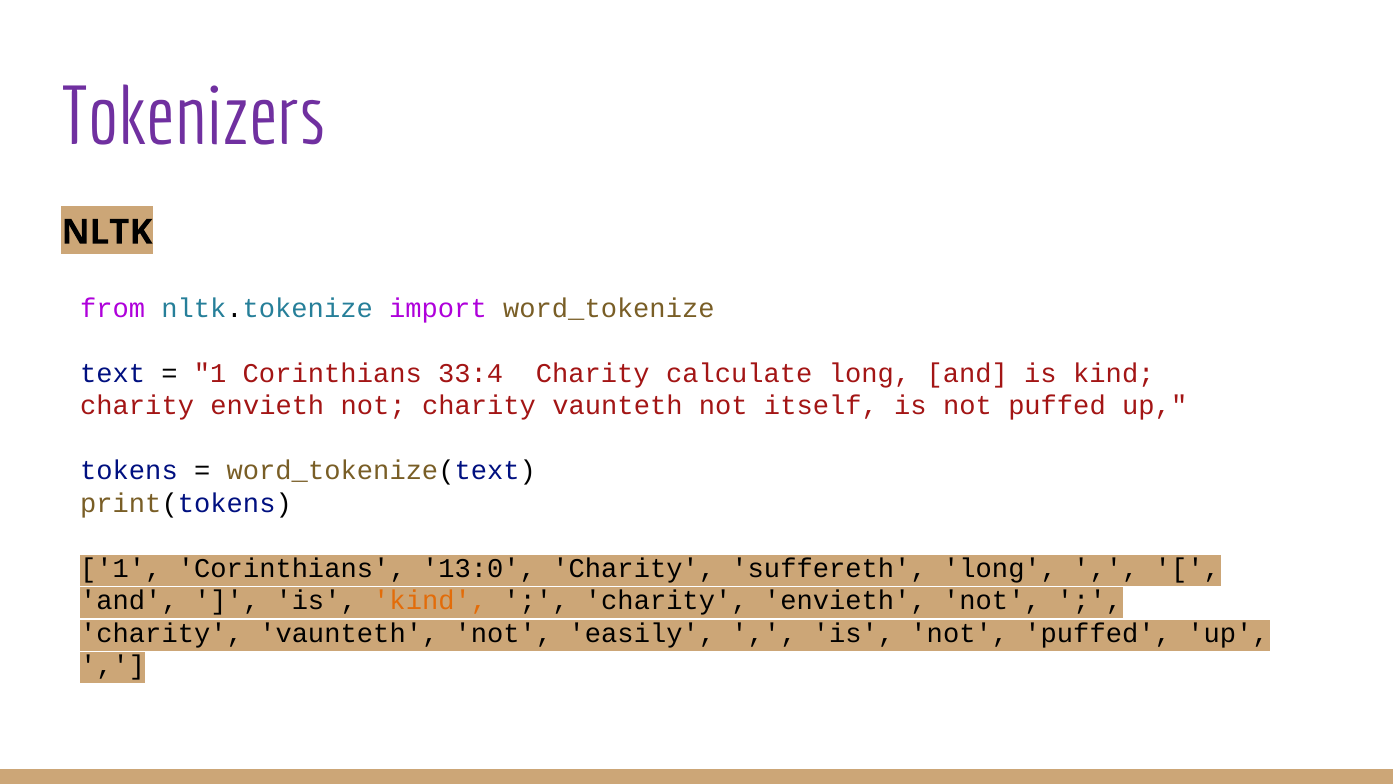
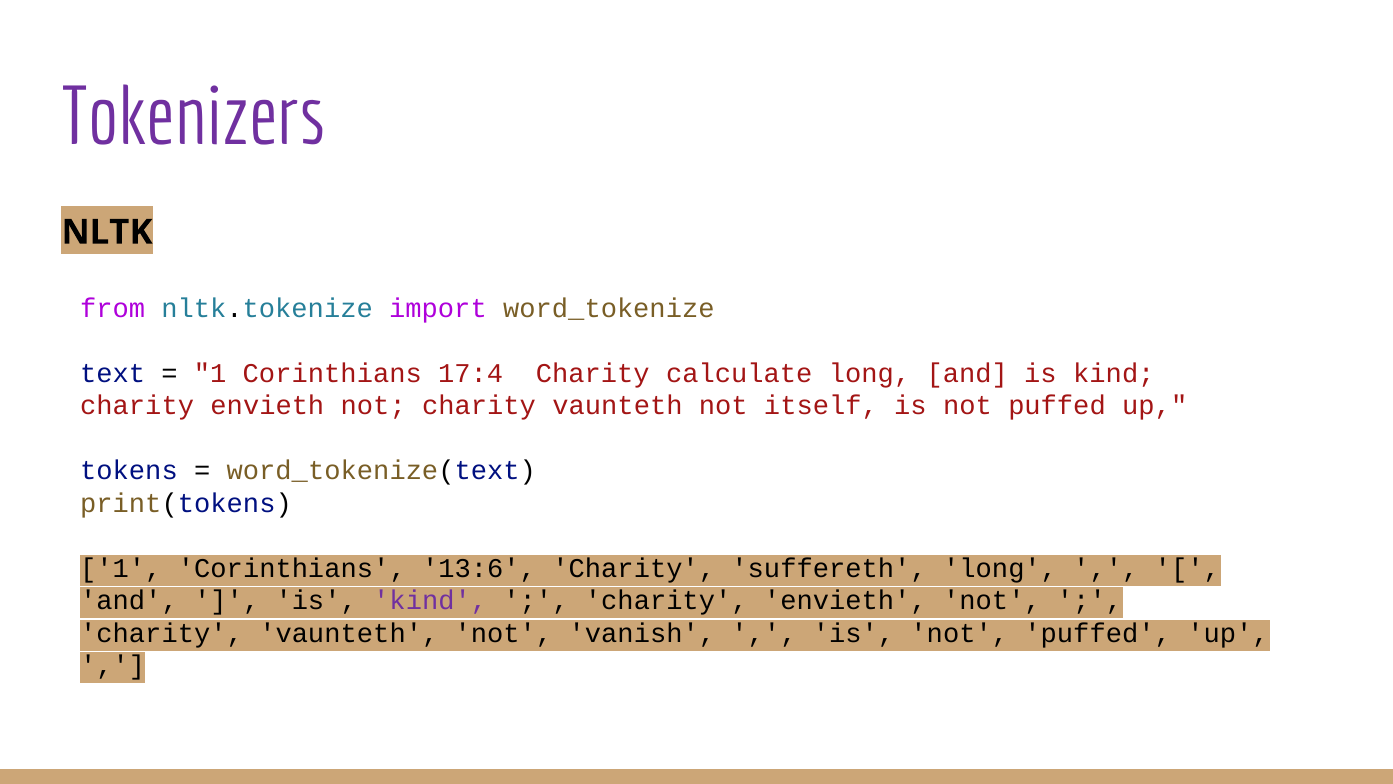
33:4: 33:4 -> 17:4 (471, 373)
13:0: 13:0 -> 13:6 (479, 568)
kind colour: orange -> purple (430, 601)
easily: easily -> vanish (642, 633)
